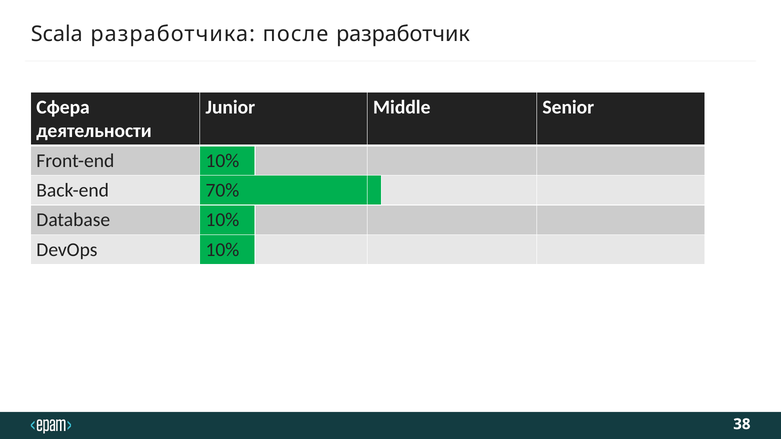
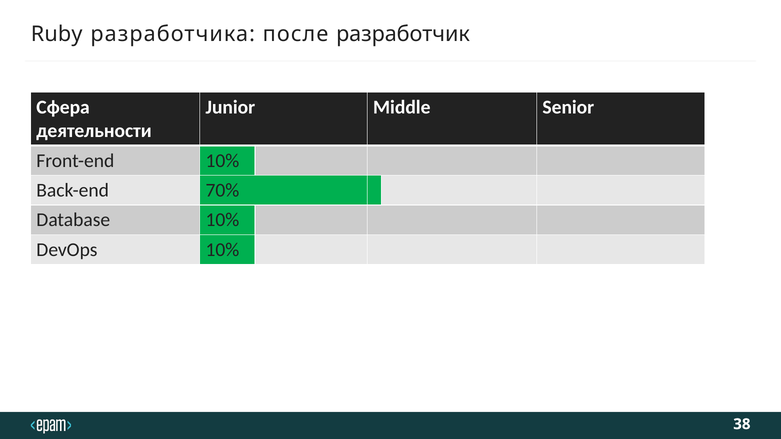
Scala: Scala -> Ruby (57, 34)
